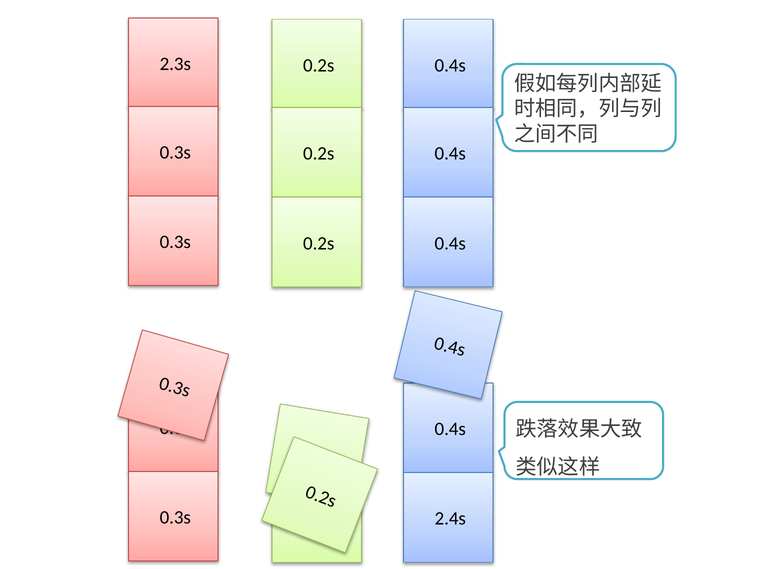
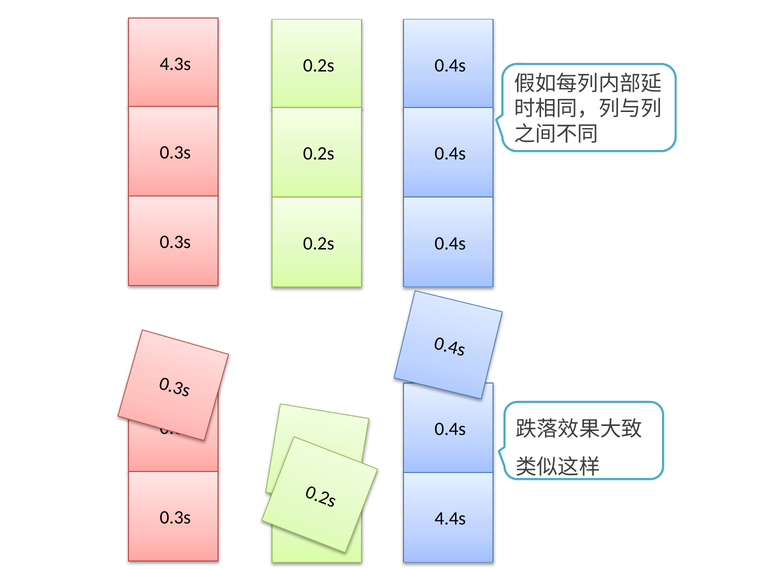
2.3s: 2.3s -> 4.3s (175, 64)
2.4s: 2.4s -> 4.4s (450, 519)
